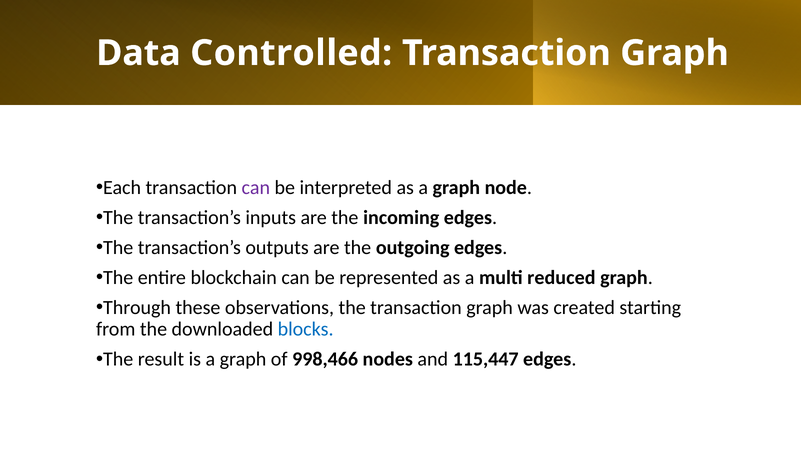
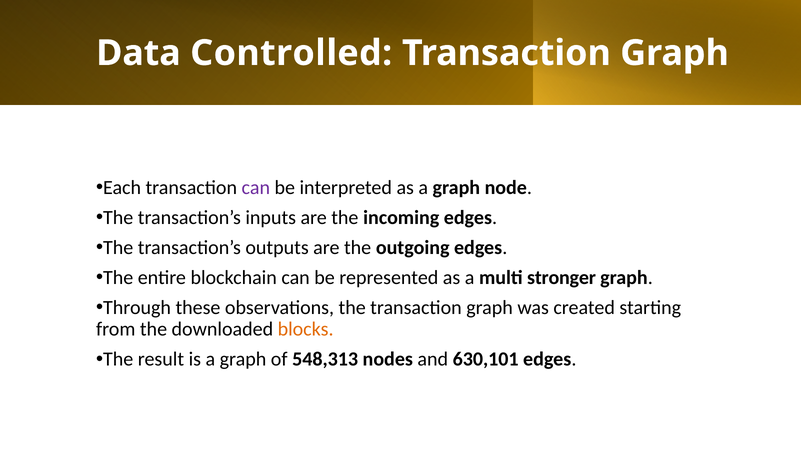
reduced: reduced -> stronger (562, 277)
blocks colour: blue -> orange (306, 329)
998,466: 998,466 -> 548,313 (325, 359)
115,447: 115,447 -> 630,101 (486, 359)
